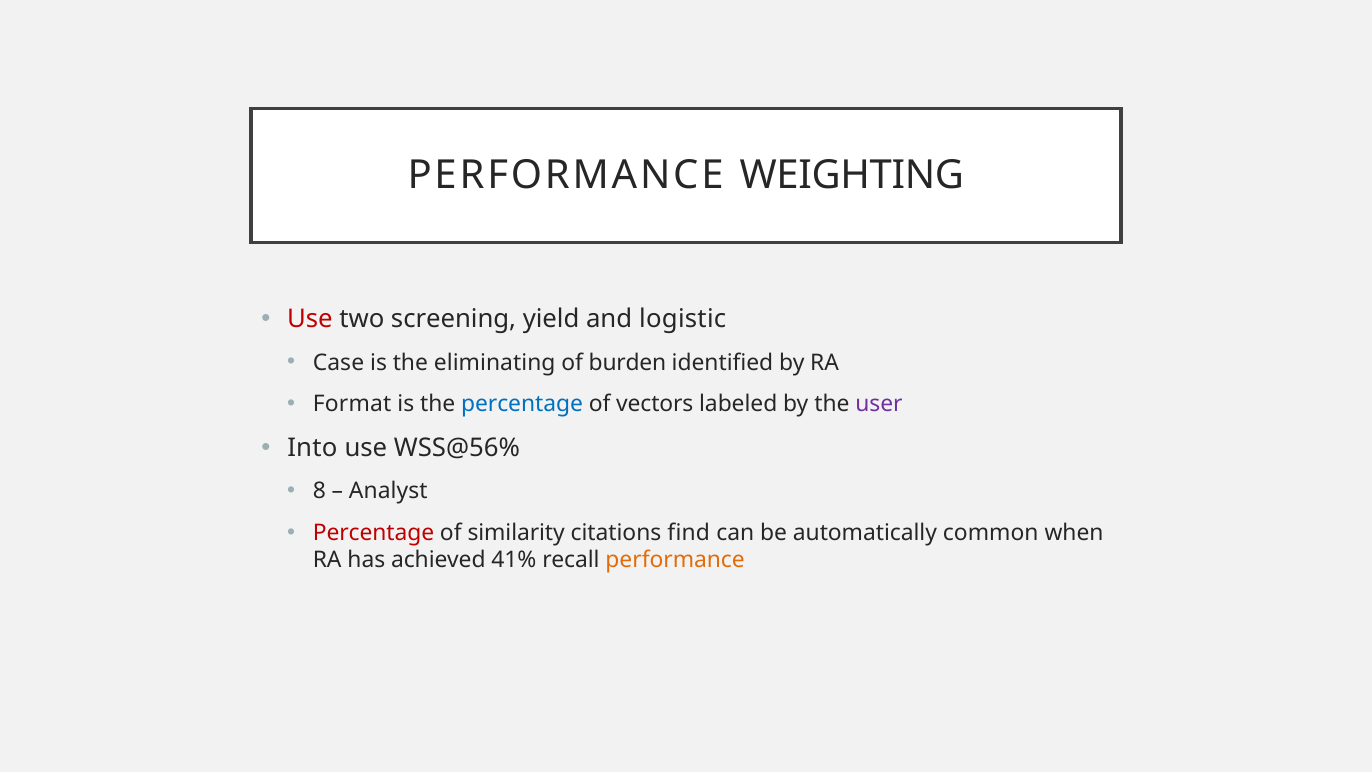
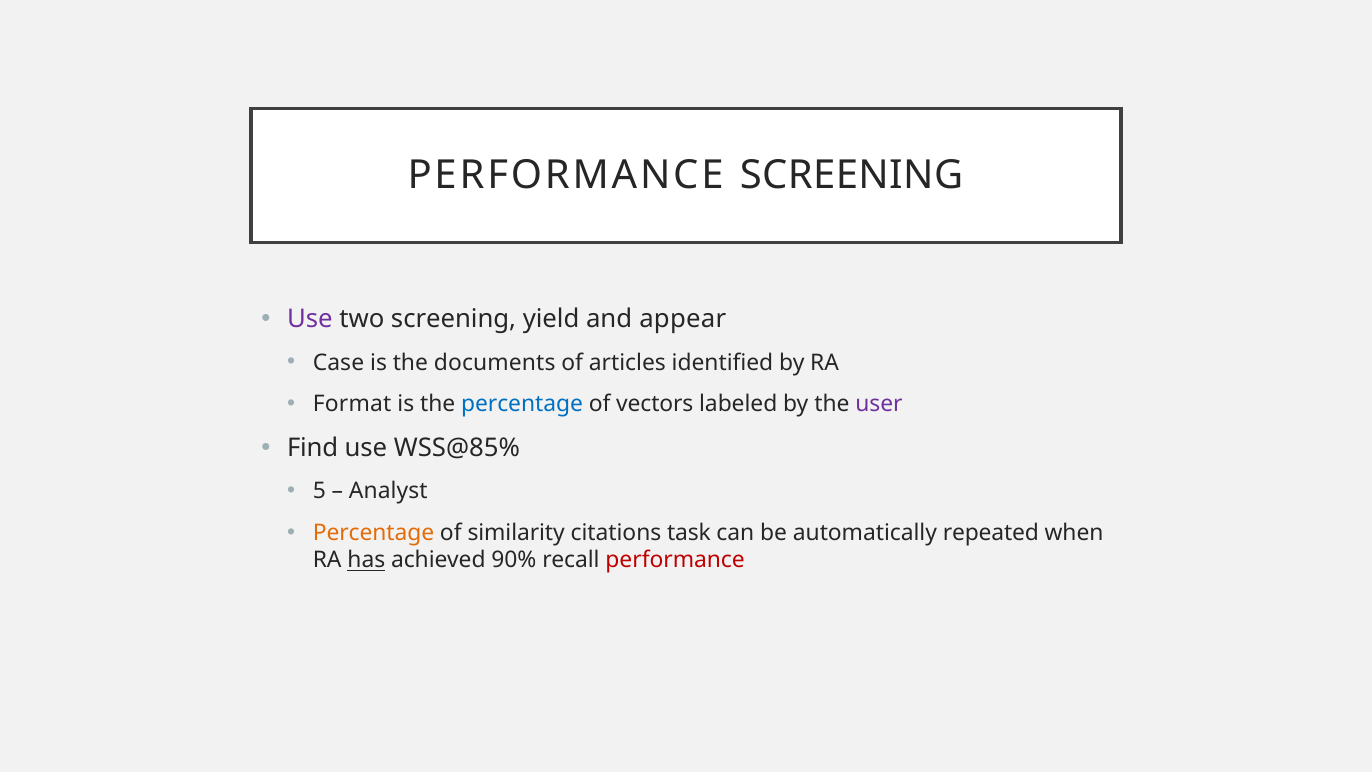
PERFORMANCE WEIGHTING: WEIGHTING -> SCREENING (851, 175)
Use colour: red -> purple (310, 319)
logistic: logistic -> appear (683, 319)
eliminating: eliminating -> documents (495, 362)
burden: burden -> articles (627, 362)
Into: Into -> Find (313, 448)
WSS@56%: WSS@56% -> WSS@85% (457, 448)
8: 8 -> 5 (319, 491)
Percentage colour: red -> orange (374, 533)
find: find -> task (689, 533)
common: common -> repeated (991, 533)
has underline: none -> present (366, 560)
41%: 41% -> 90% (514, 560)
performance colour: orange -> red (675, 560)
